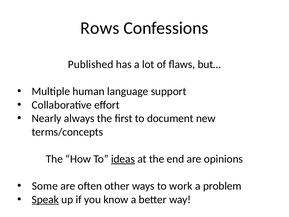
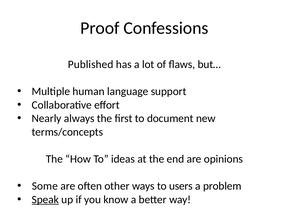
Rows: Rows -> Proof (100, 28)
ideas underline: present -> none (123, 159)
work: work -> users (181, 186)
